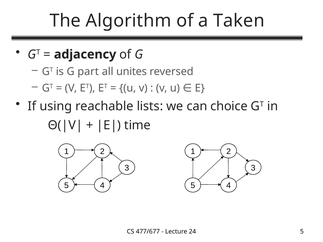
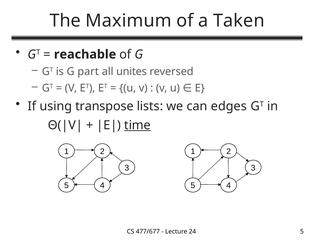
Algorithm: Algorithm -> Maximum (129, 21)
adjacency: adjacency -> reachable (85, 54)
reachable: reachable -> transpose (104, 106)
choice: choice -> edges (229, 106)
time underline: none -> present (138, 125)
